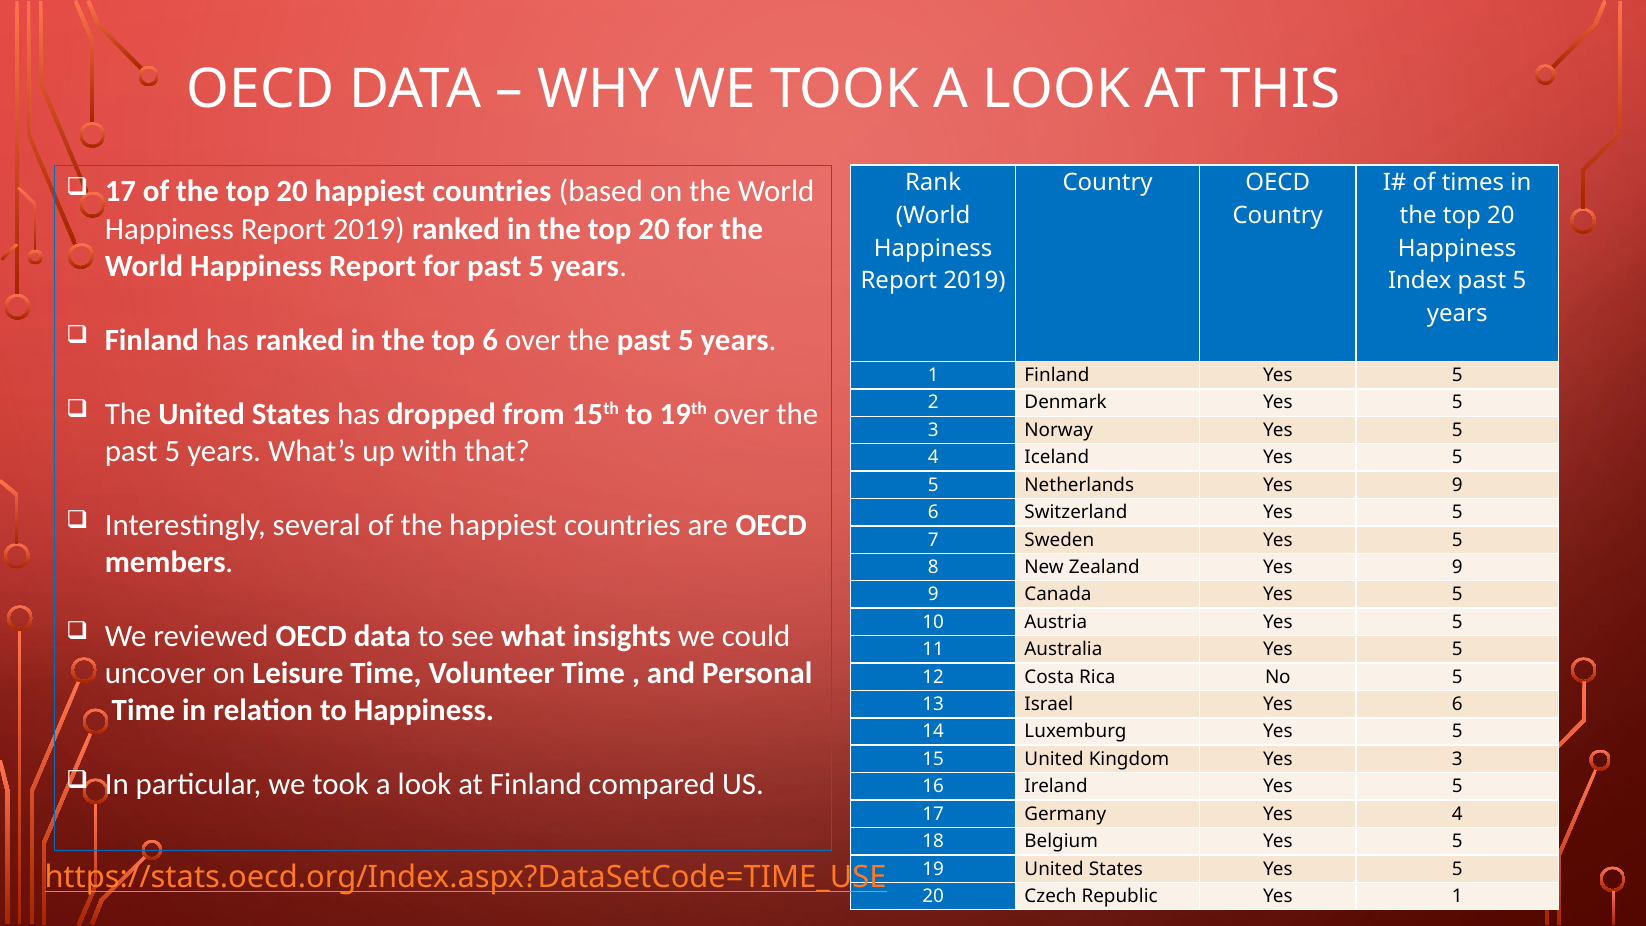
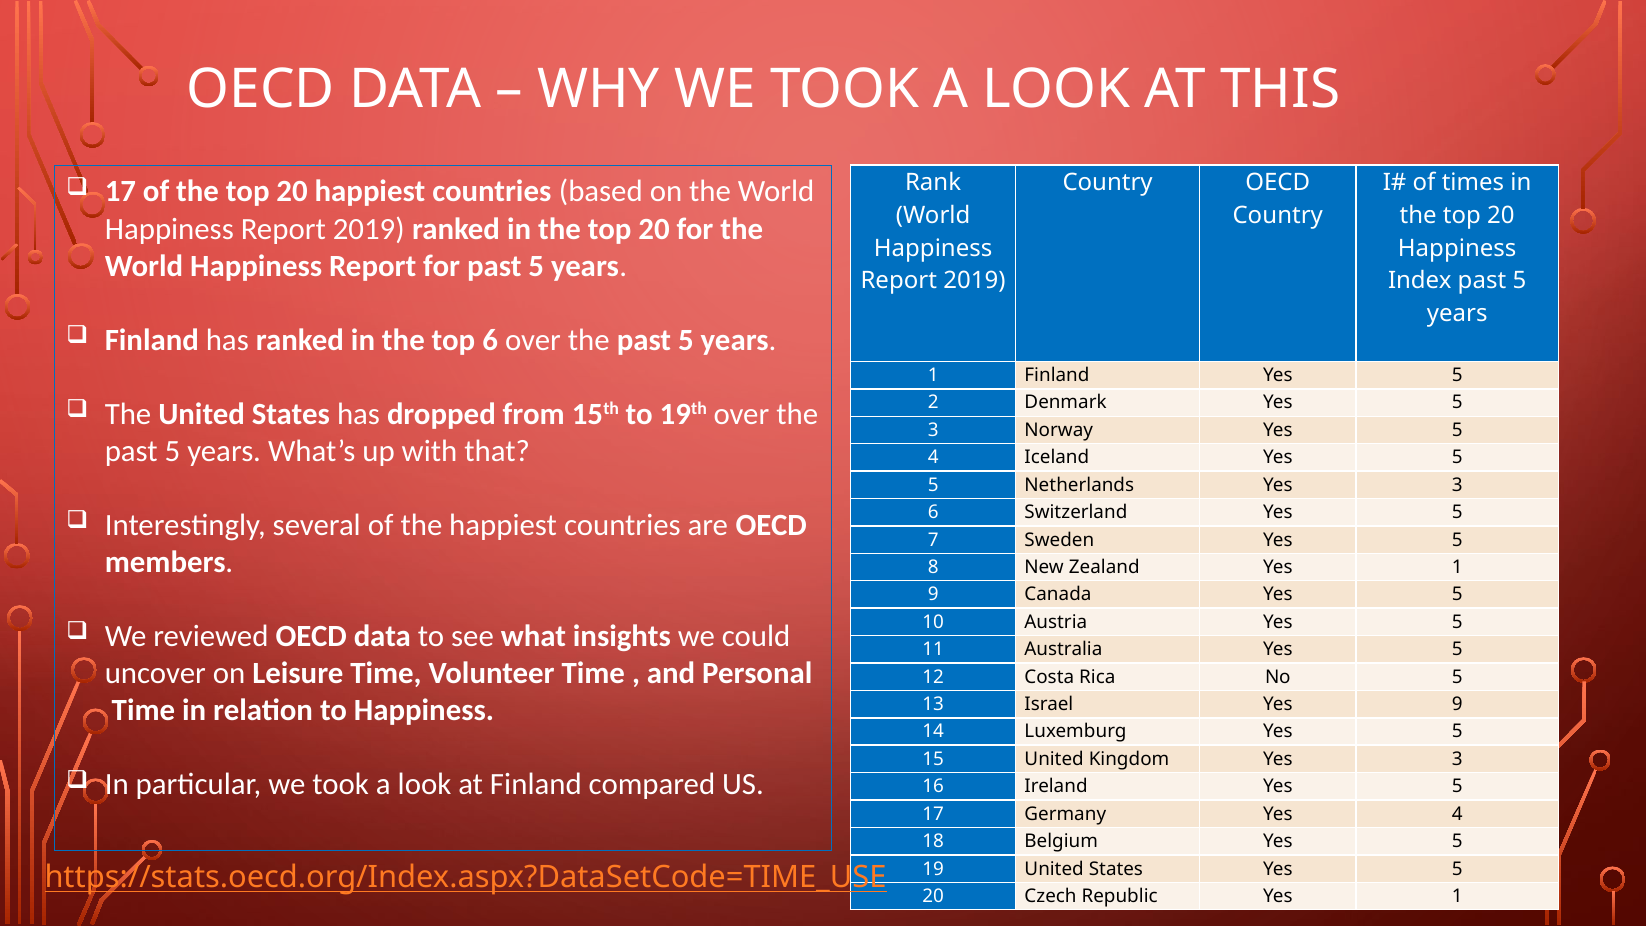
Netherlands Yes 9: 9 -> 3 (1457, 485)
Zealand Yes 9: 9 -> 1 (1457, 567)
Yes 6: 6 -> 9 (1457, 704)
